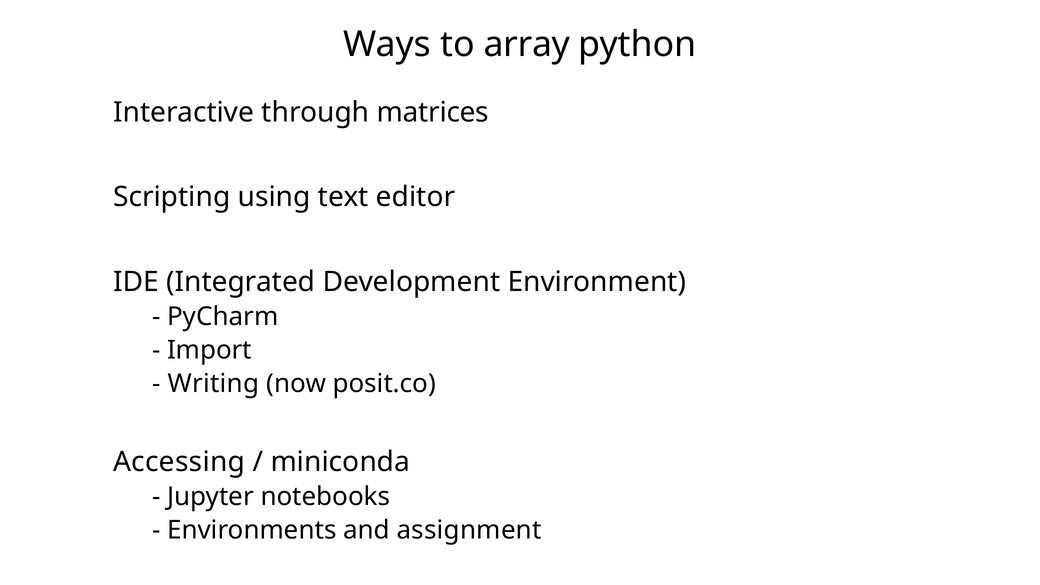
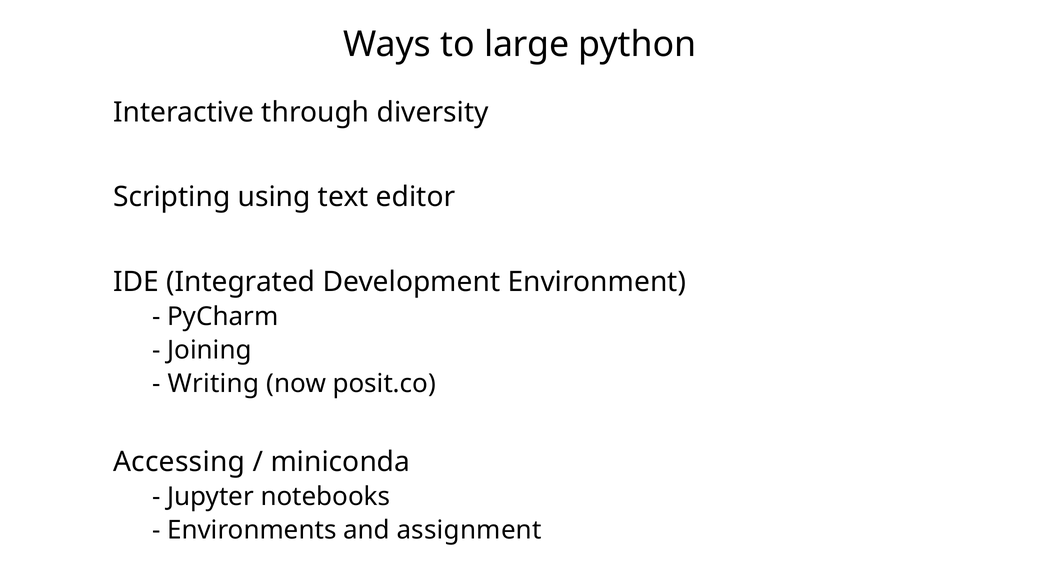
array: array -> large (527, 44)
matrices: matrices -> diversity (433, 112)
Import: Import -> Joining (209, 350)
